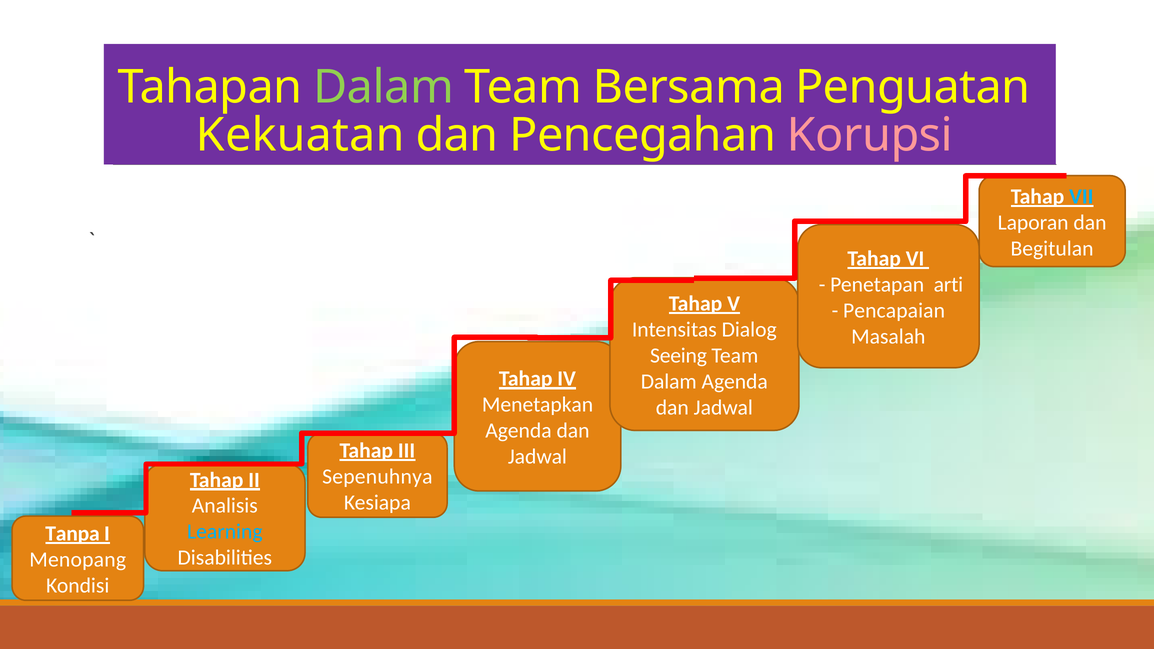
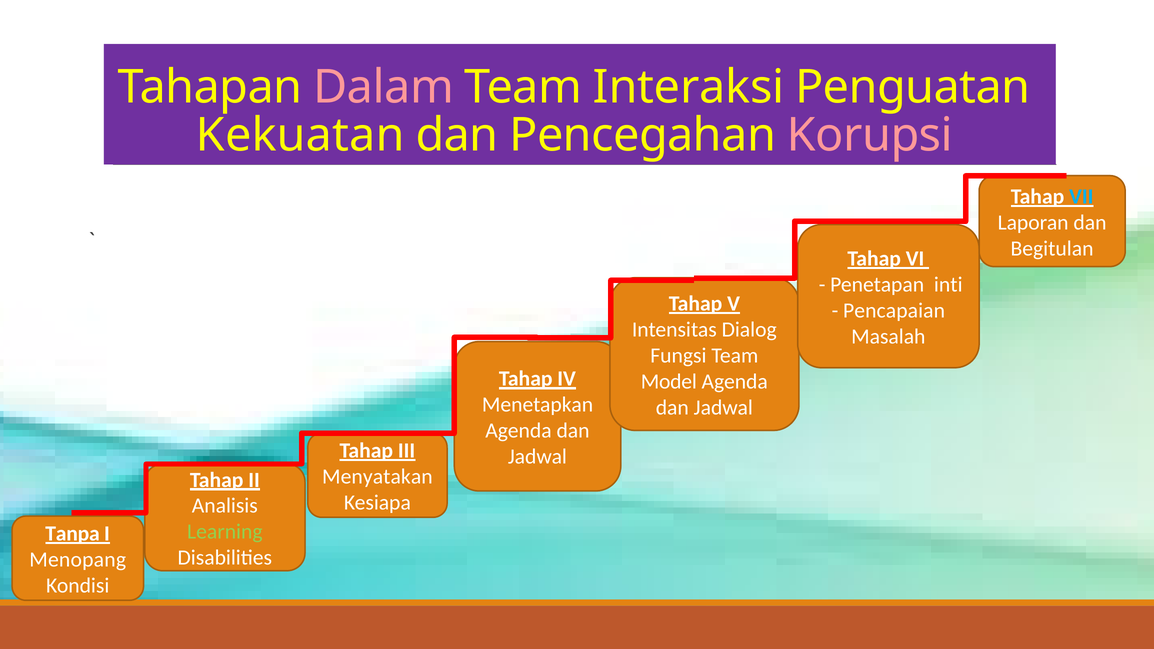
Dalam colour: light green -> pink (384, 87)
Bersama: Bersama -> Interaksi (689, 87)
arti: arti -> inti (948, 285)
Seeing: Seeing -> Fungsi (678, 356)
Dalam: Dalam -> Model (669, 382)
Sepenuhnya: Sepenuhnya -> Menyatakan (377, 477)
Learning colour: light blue -> light green (225, 532)
